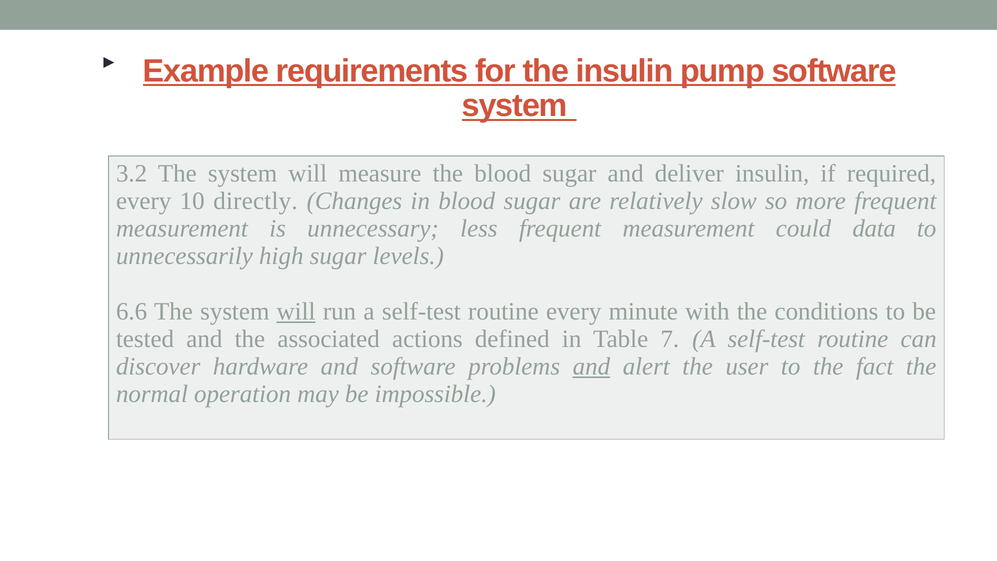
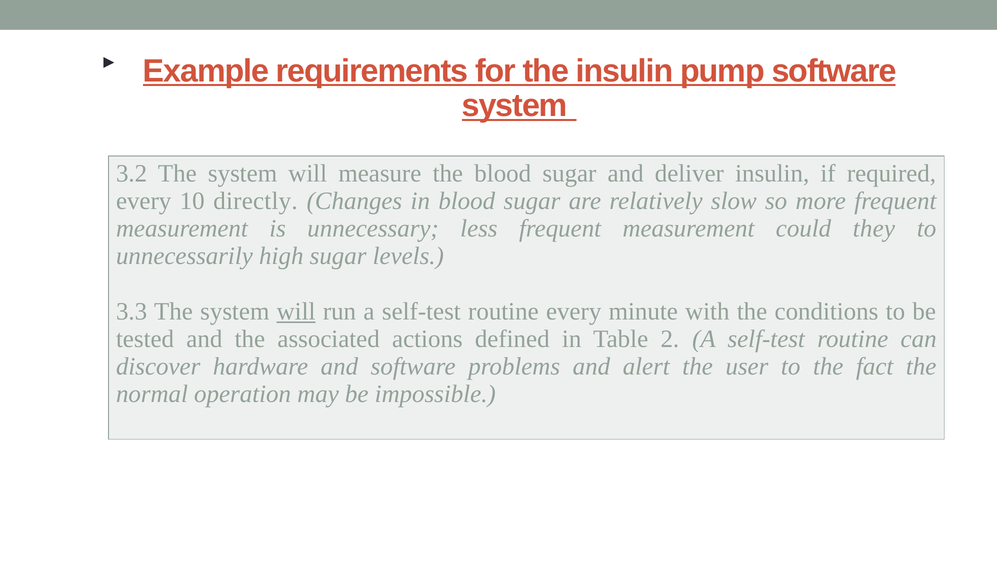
data: data -> they (874, 229)
6.6: 6.6 -> 3.3 (132, 311)
7: 7 -> 2 (670, 339)
and underline: present -> none (591, 366)
